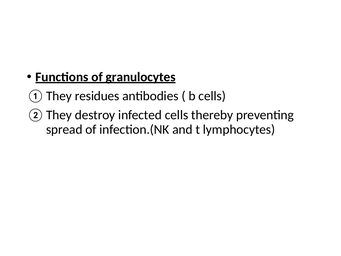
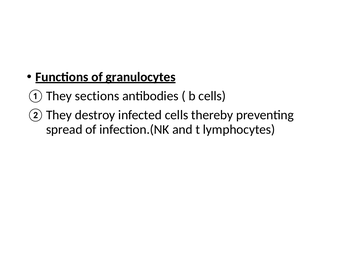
residues: residues -> sections (97, 96)
